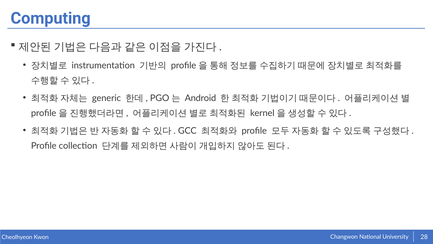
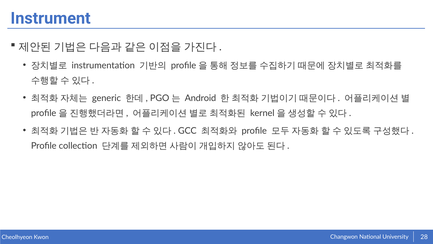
Computing: Computing -> Instrument (51, 18)
